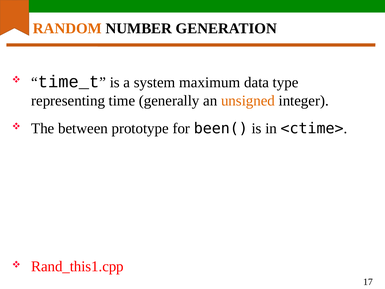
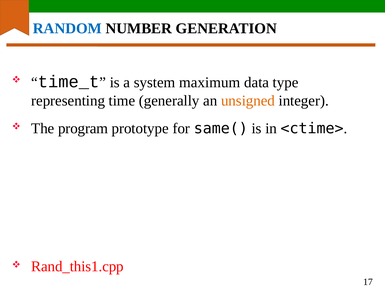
RANDOM colour: orange -> blue (67, 28)
between: between -> program (83, 128)
been(: been( -> same( (221, 128)
